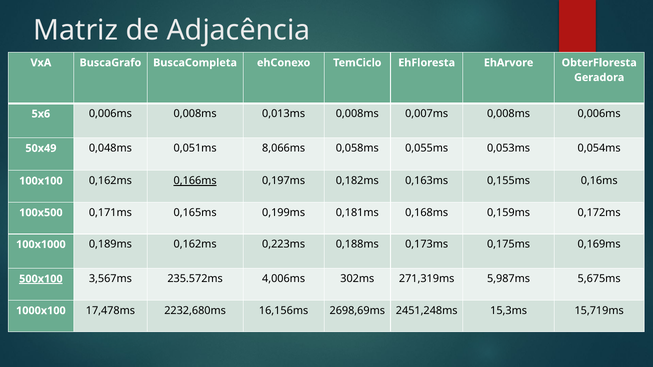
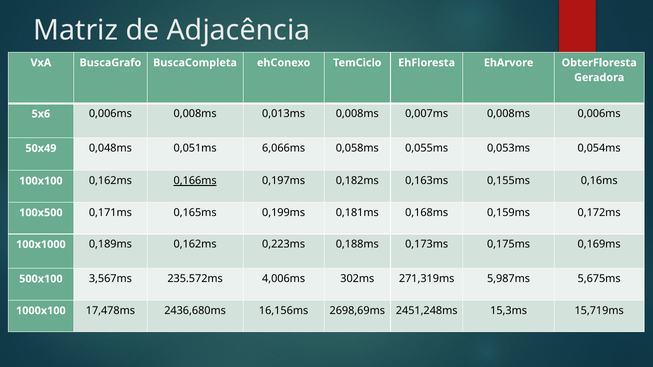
8,066ms: 8,066ms -> 6,066ms (284, 148)
500x100 underline: present -> none (41, 279)
2232,680ms: 2232,680ms -> 2436,680ms (195, 311)
